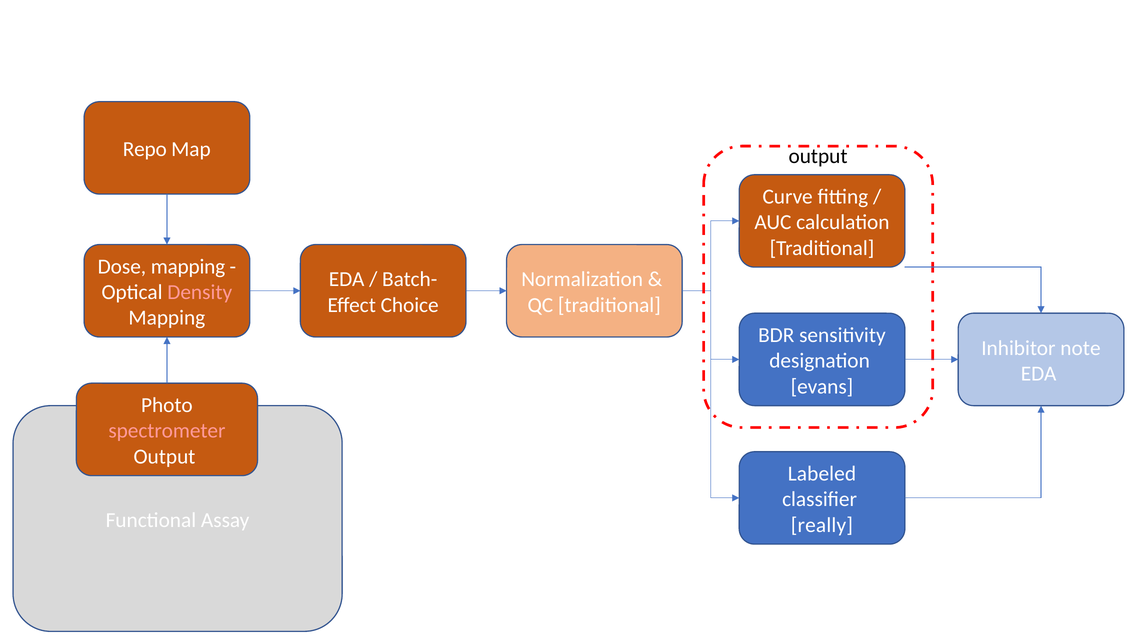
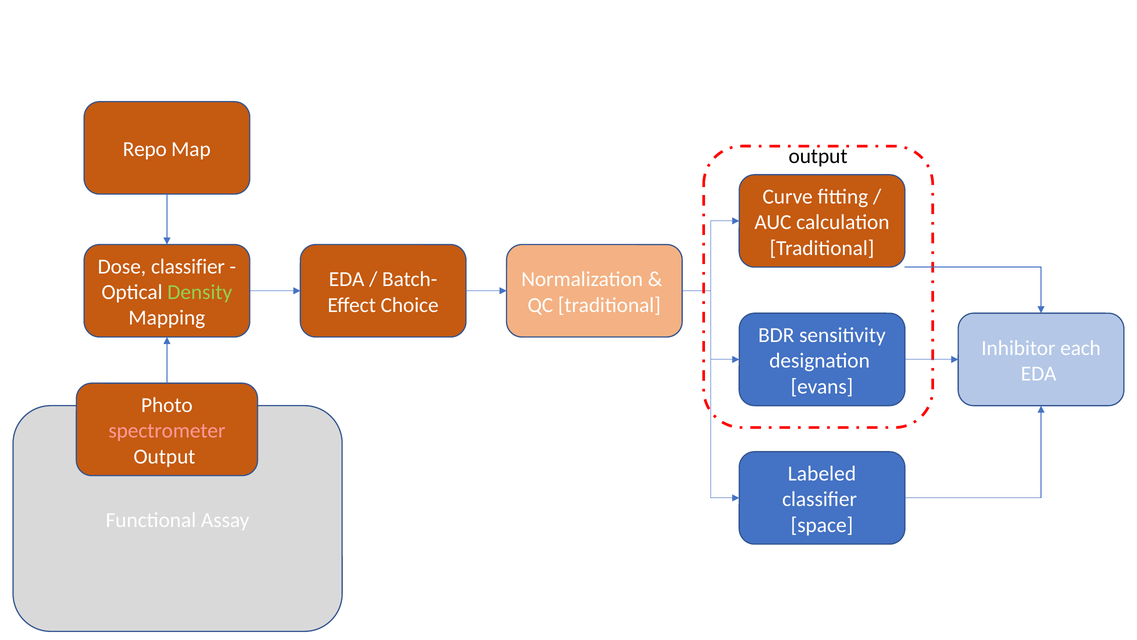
Dose mapping: mapping -> classifier (188, 266)
Density colour: pink -> light green (200, 292)
note: note -> each (1081, 348)
really: really -> space (822, 525)
